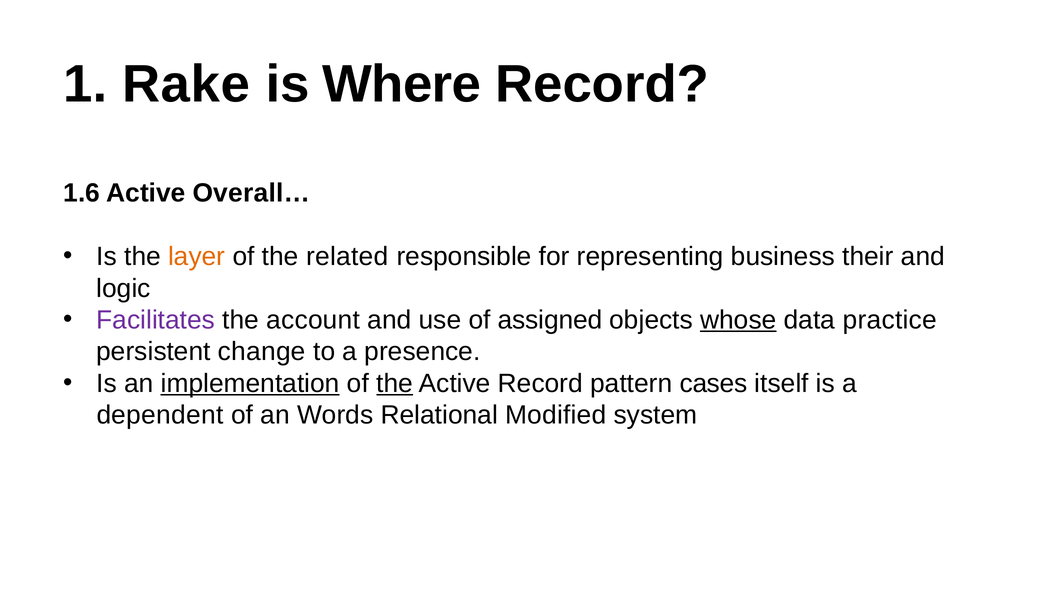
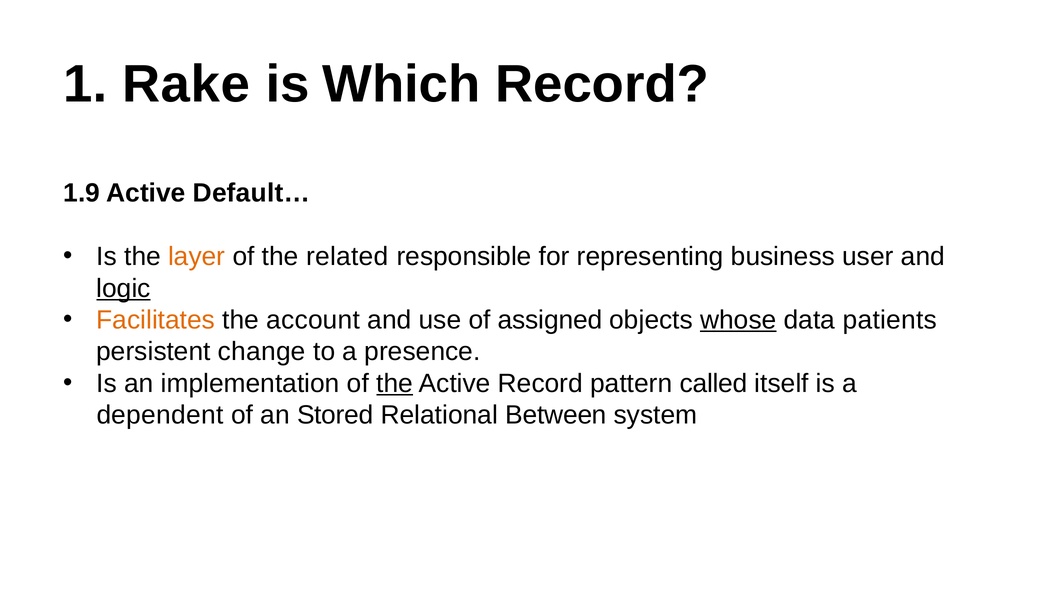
Where: Where -> Which (401, 84)
1.6: 1.6 -> 1.9 (82, 193)
Overall…: Overall… -> Default… (251, 193)
their: their -> user (868, 257)
logic underline: none -> present (123, 288)
Facilitates colour: purple -> orange (156, 320)
practice: practice -> patients (890, 320)
implementation underline: present -> none (250, 383)
cases: cases -> called (714, 383)
Words: Words -> Stored (335, 415)
Modified: Modified -> Between (556, 415)
